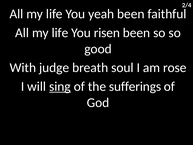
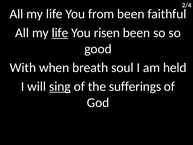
yeah: yeah -> from (101, 14)
life underline: none -> present (60, 33)
judge: judge -> when (54, 68)
rose: rose -> held (175, 68)
